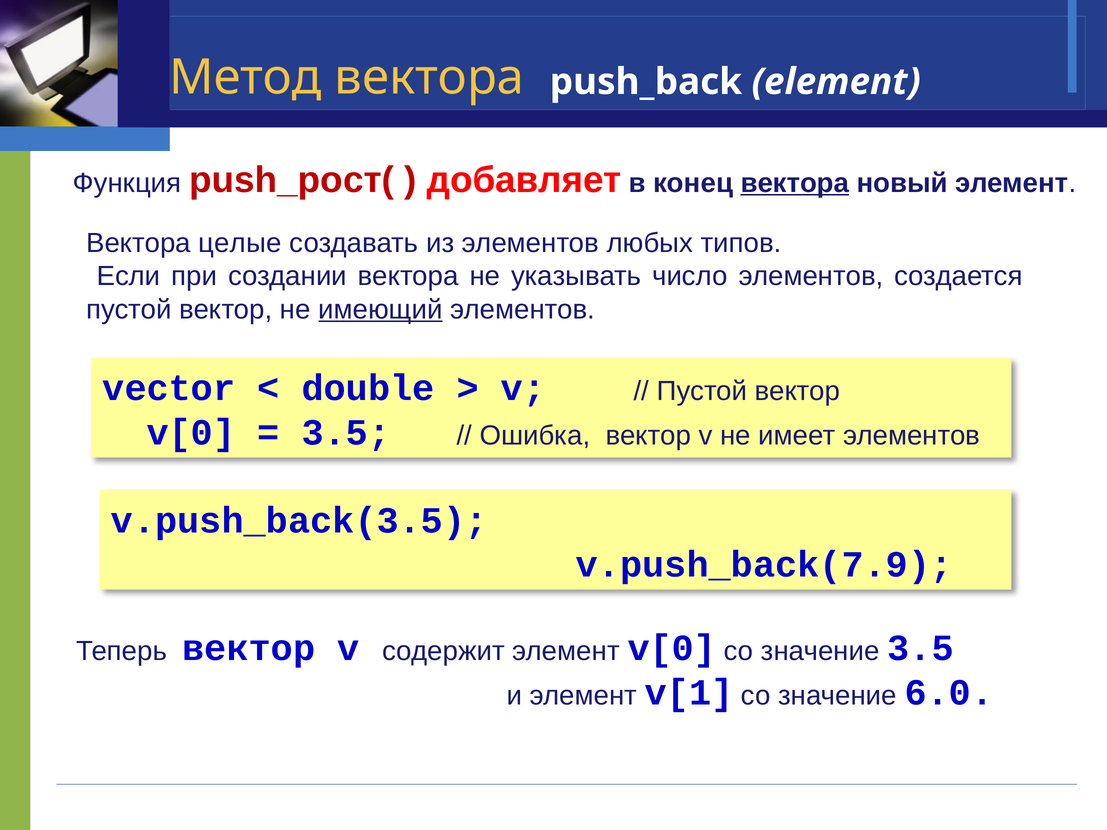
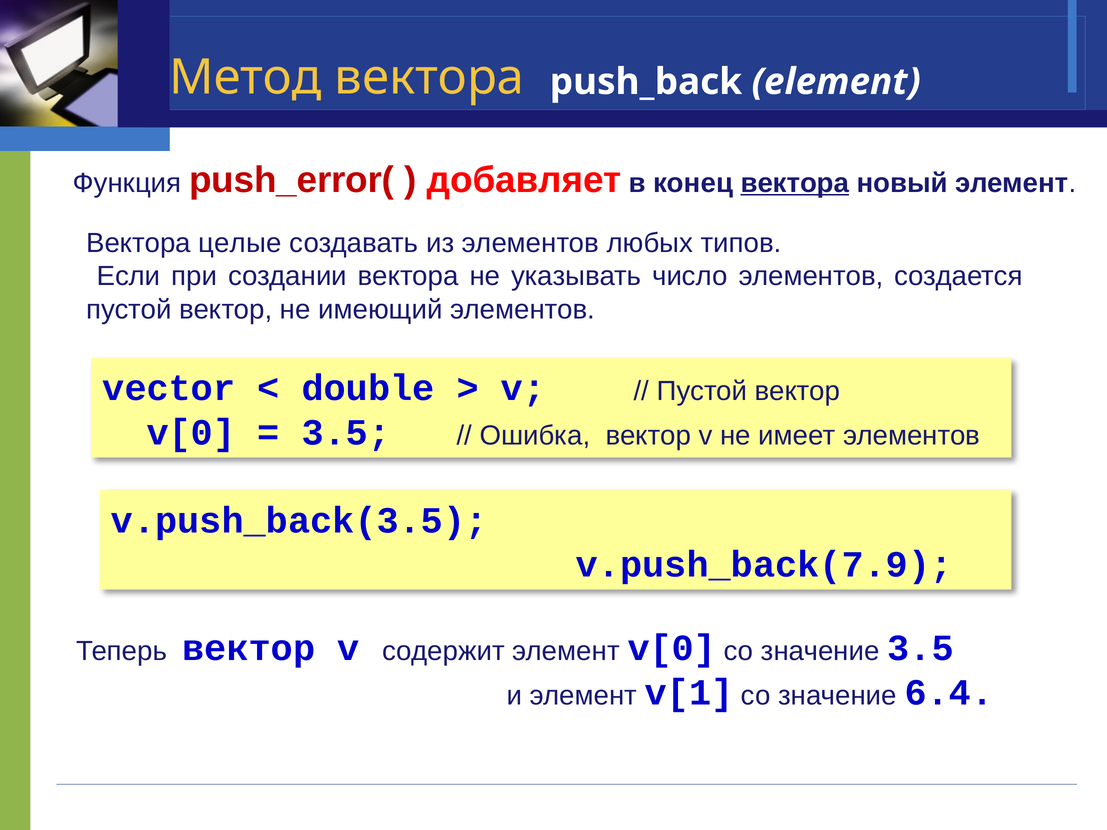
push_рост(: push_рост( -> push_error( (292, 180)
имеющий underline: present -> none (380, 310)
6.0: 6.0 -> 6.4 (949, 693)
